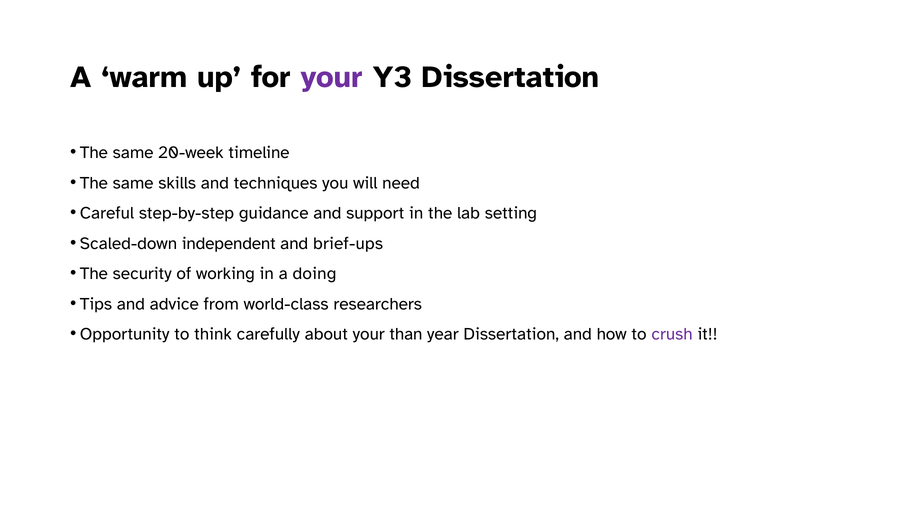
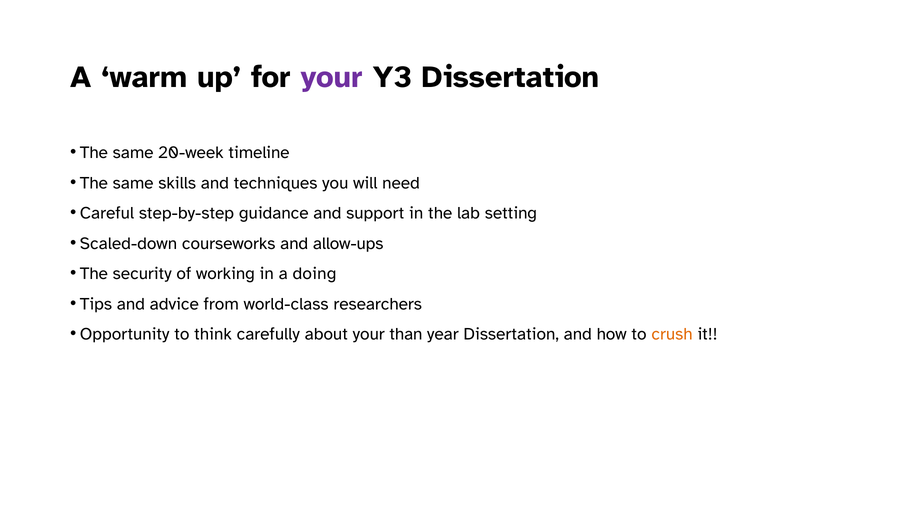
independent: independent -> courseworks (229, 244)
brief-ups: brief-ups -> allow-ups (348, 244)
crush colour: purple -> orange (672, 334)
